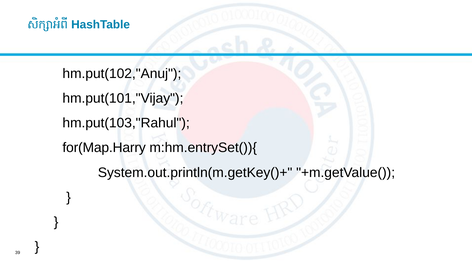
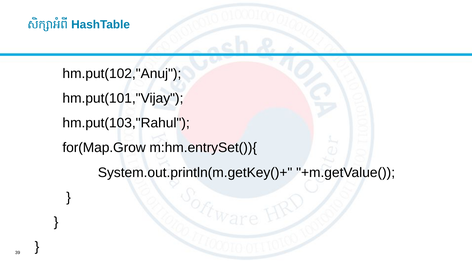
for(Map.Harry: for(Map.Harry -> for(Map.Grow (104, 148)
